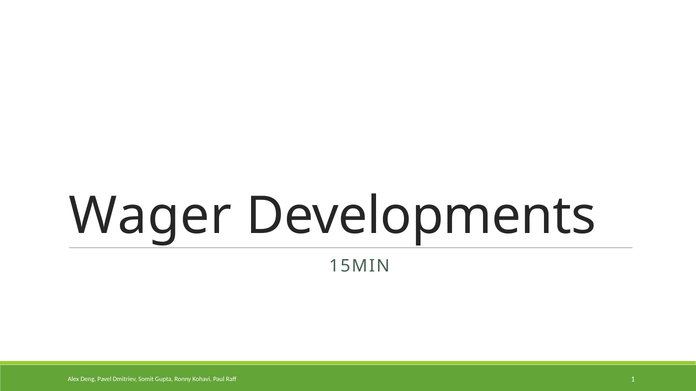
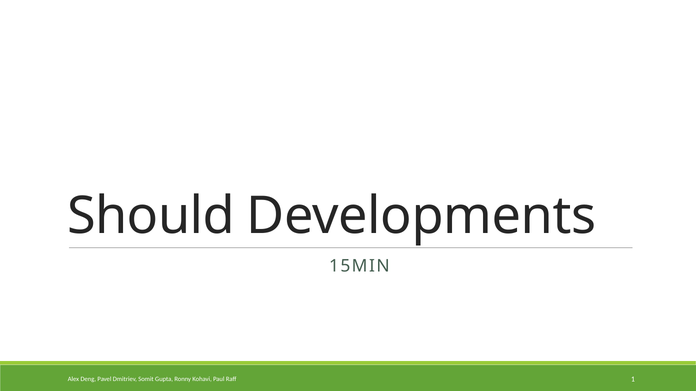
Wager: Wager -> Should (151, 216)
